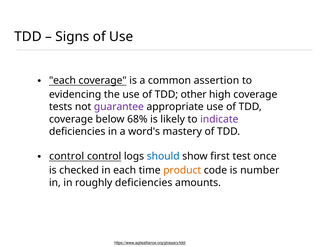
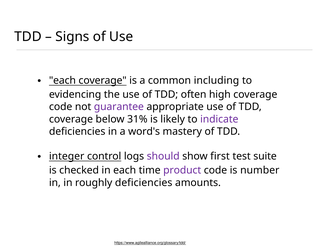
assertion: assertion -> including (216, 80)
other: other -> often (194, 94)
tests: tests -> code (61, 107)
68%: 68% -> 31% (137, 119)
control: control -> integer (67, 156)
should colour: blue -> purple (163, 156)
once: once -> suite (265, 156)
product colour: orange -> purple (182, 170)
